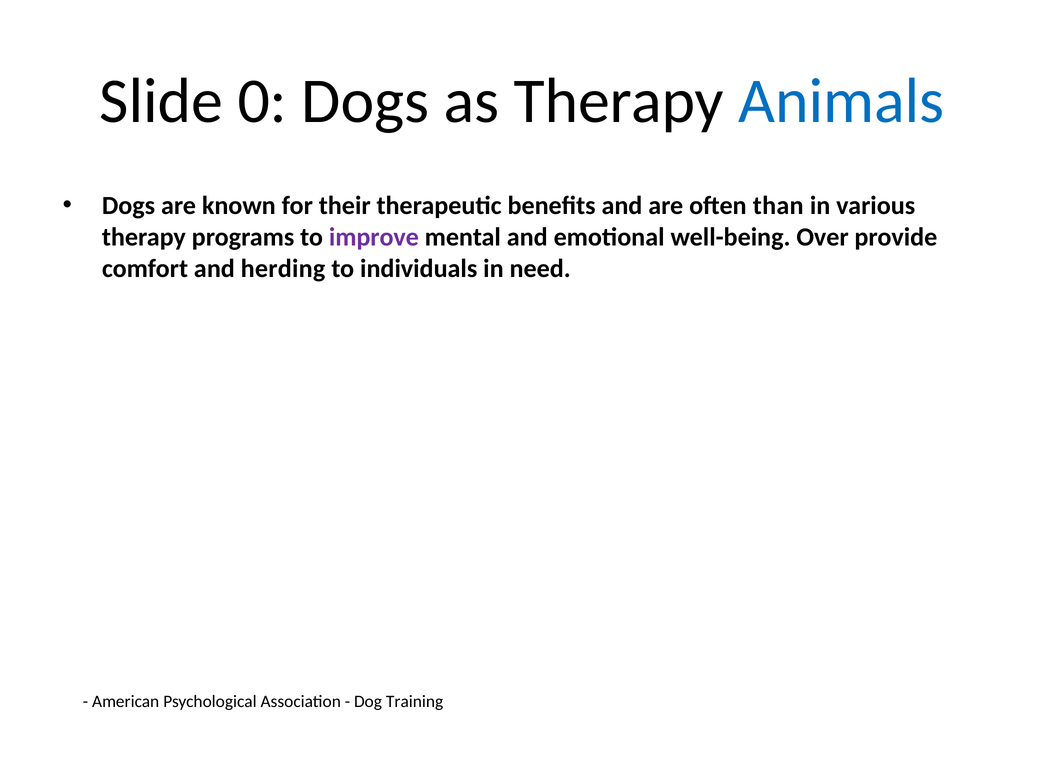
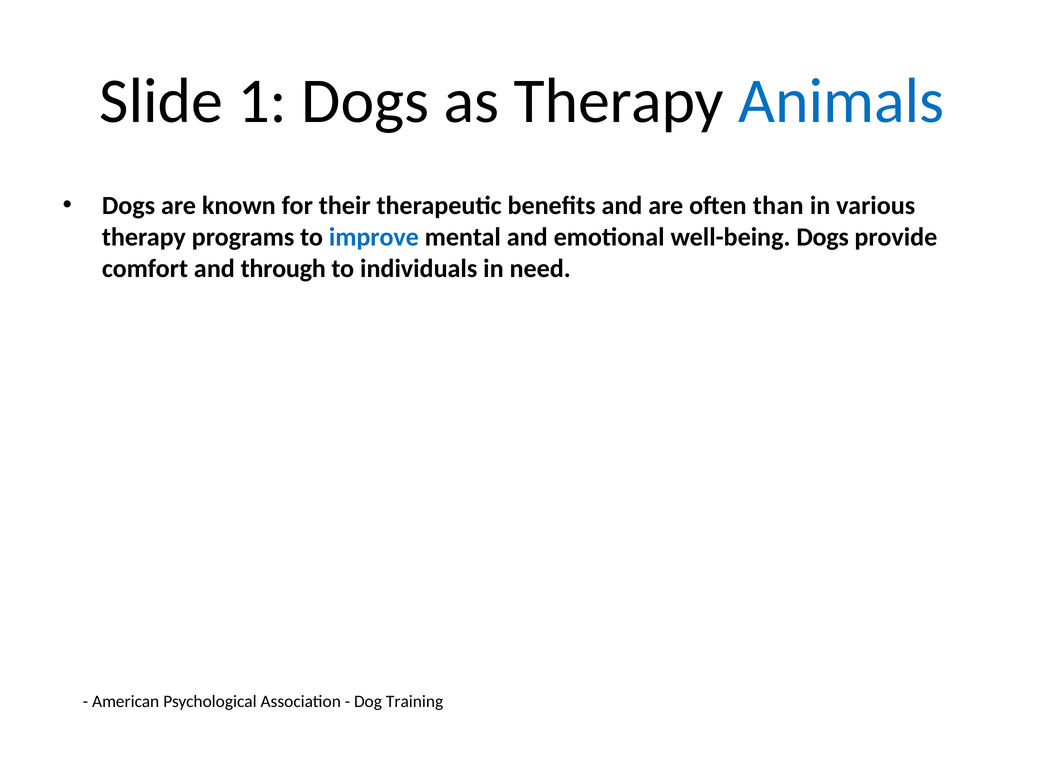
0: 0 -> 1 (262, 101)
improve colour: purple -> blue (374, 237)
well-being Over: Over -> Dogs (823, 237)
herding: herding -> through (283, 268)
